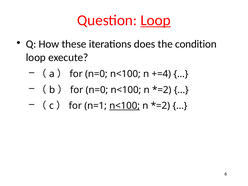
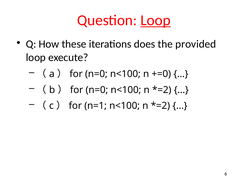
condition: condition -> provided (196, 44)
+=4: +=4 -> +=0 (161, 74)
n<100 underline: present -> none (125, 106)
